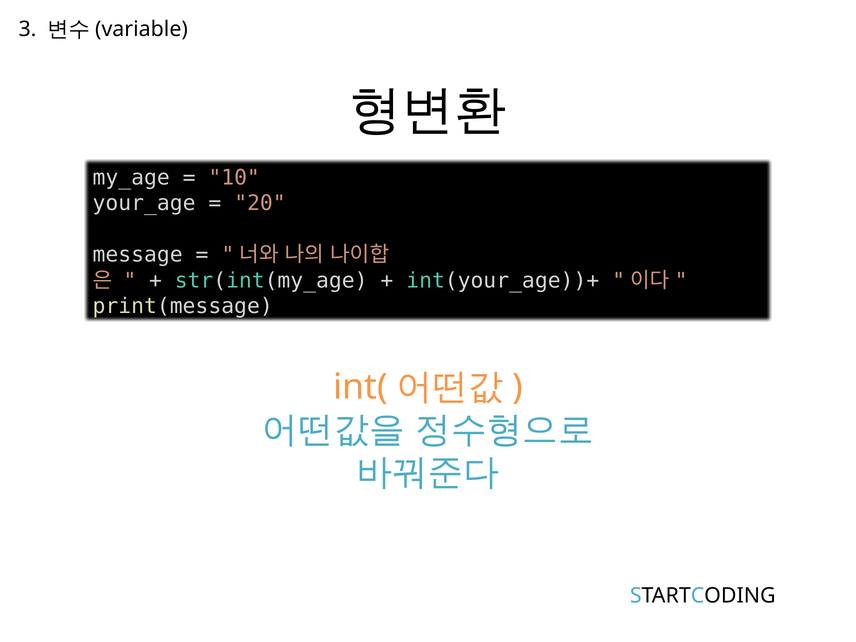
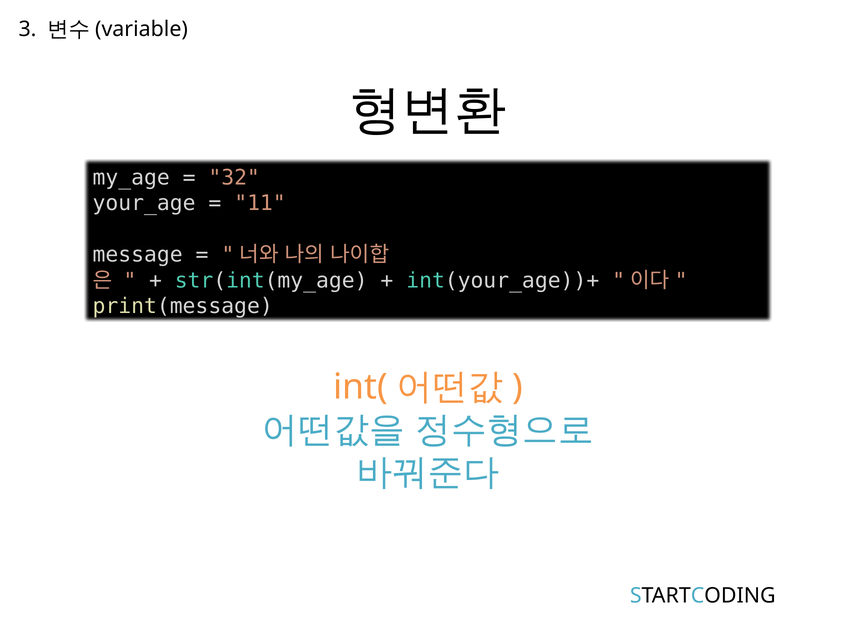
10: 10 -> 32 (234, 178)
20: 20 -> 11 (260, 203)
